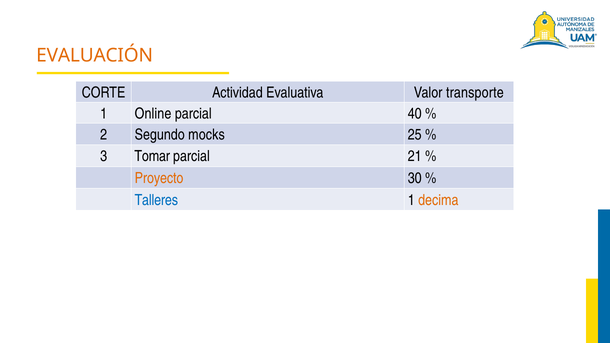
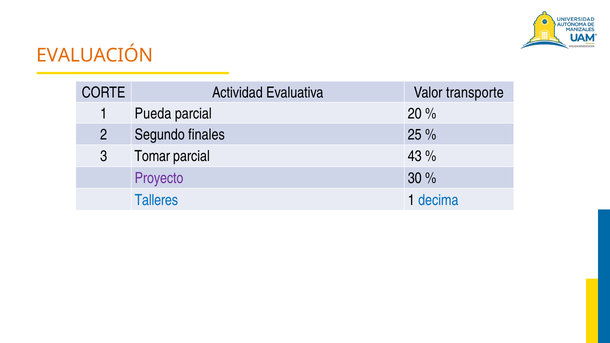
Online: Online -> Pueda (153, 114)
40: 40 -> 20 (415, 114)
mocks: mocks -> finales (207, 135)
21: 21 -> 43 (415, 156)
Proyecto colour: orange -> purple (159, 178)
decima colour: orange -> blue (438, 200)
